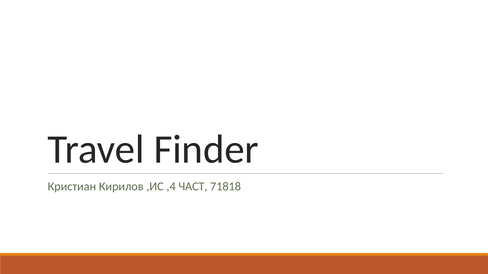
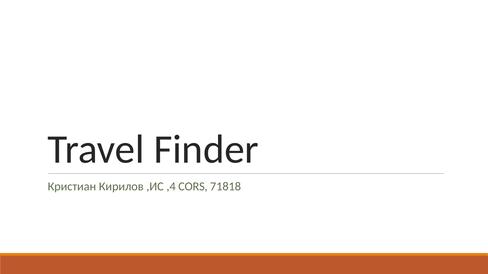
ЧАСТ: ЧАСТ -> CORS (193, 187)
